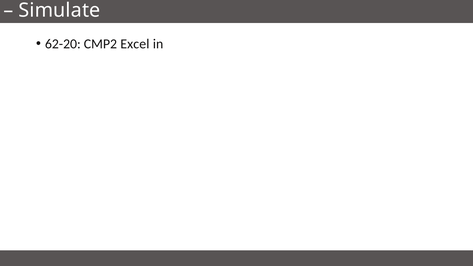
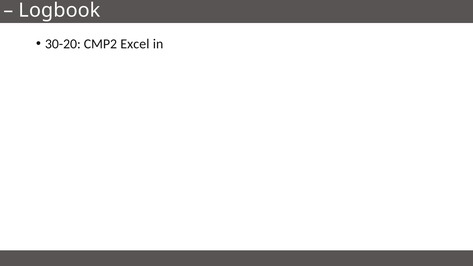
Simulate: Simulate -> Logbook (59, 10)
62-20: 62-20 -> 30-20 (63, 44)
